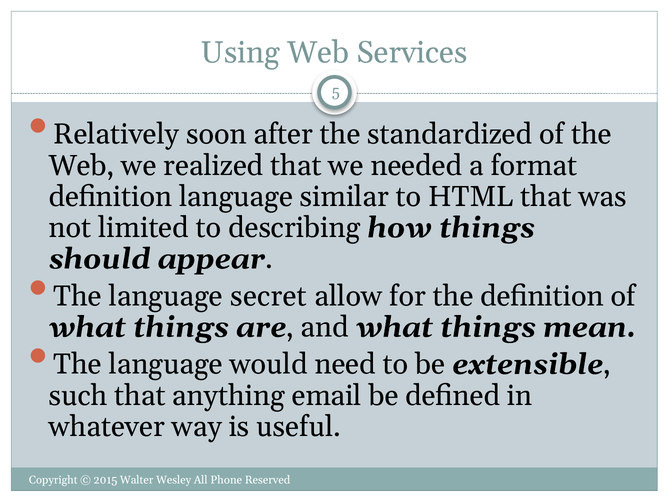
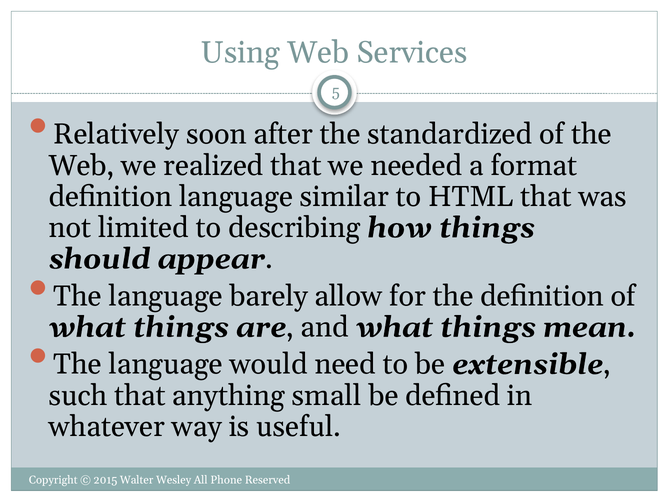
secret: secret -> barely (269, 296)
email: email -> small (327, 395)
